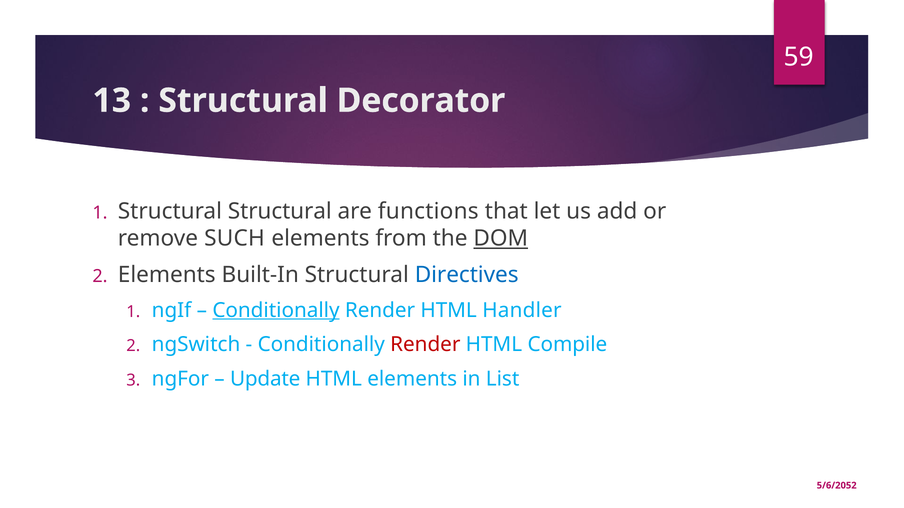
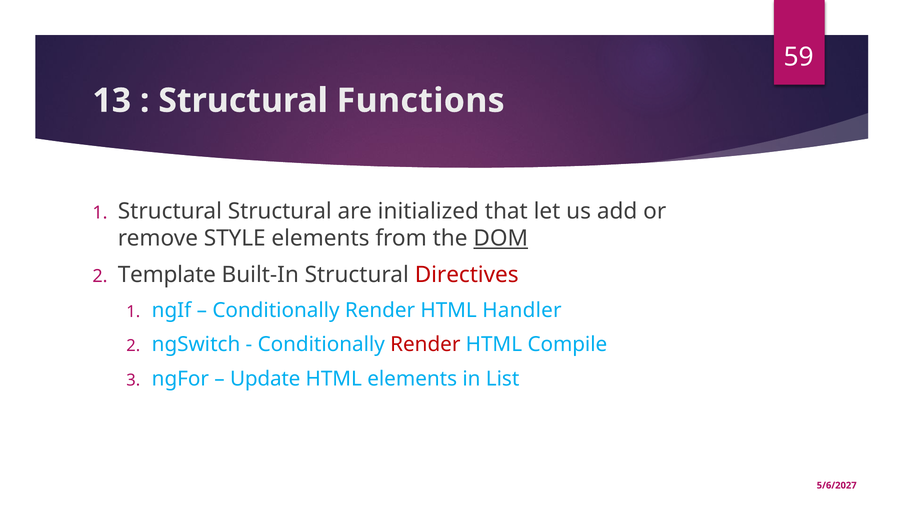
Decorator: Decorator -> Functions (421, 101)
functions: functions -> initialized (428, 212)
SUCH: SUCH -> STYLE (235, 239)
Elements: Elements -> Template (167, 275)
Directives colour: blue -> red (467, 275)
Conditionally underline: present -> none (276, 311)
5/6/2052: 5/6/2052 -> 5/6/2027 (837, 486)
